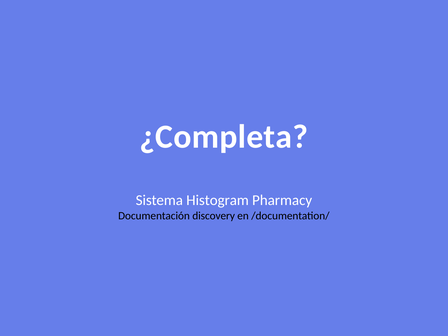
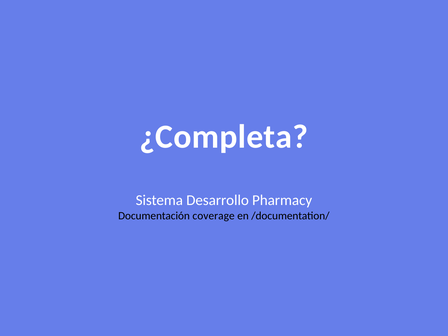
Histogram: Histogram -> Desarrollo (218, 200)
discovery: discovery -> coverage (214, 216)
